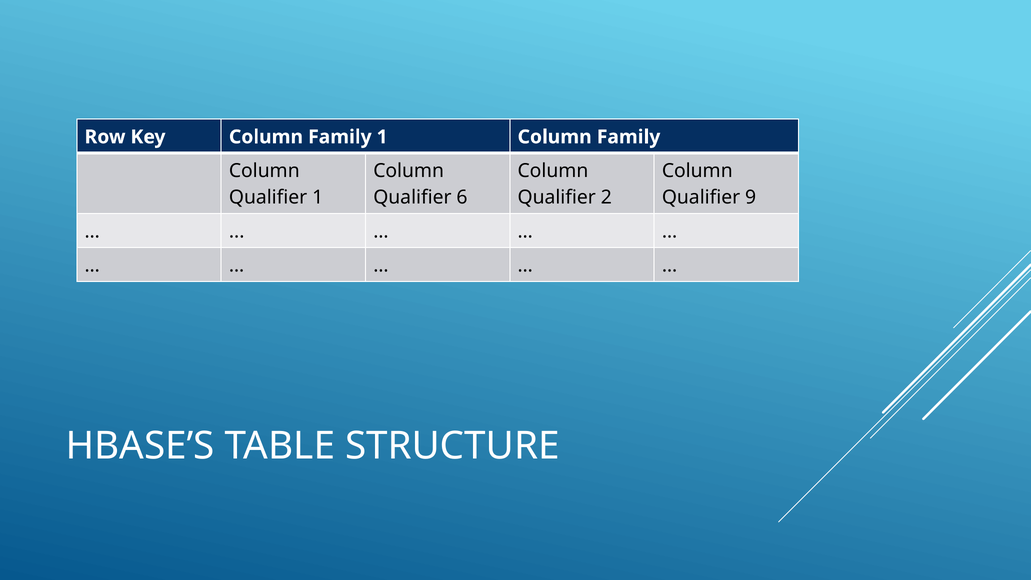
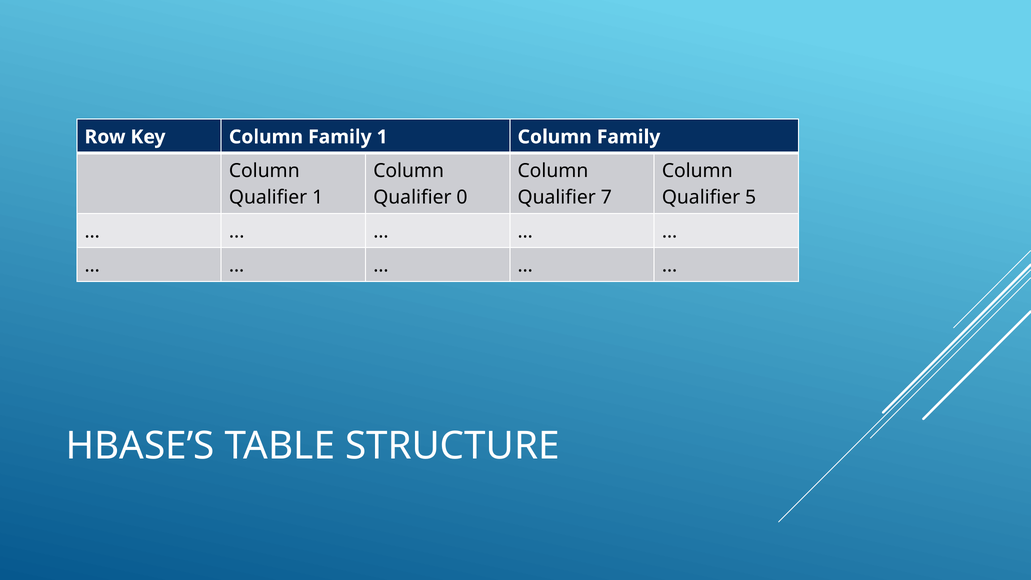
6: 6 -> 0 (462, 197)
2: 2 -> 7 (606, 197)
9: 9 -> 5 (751, 197)
